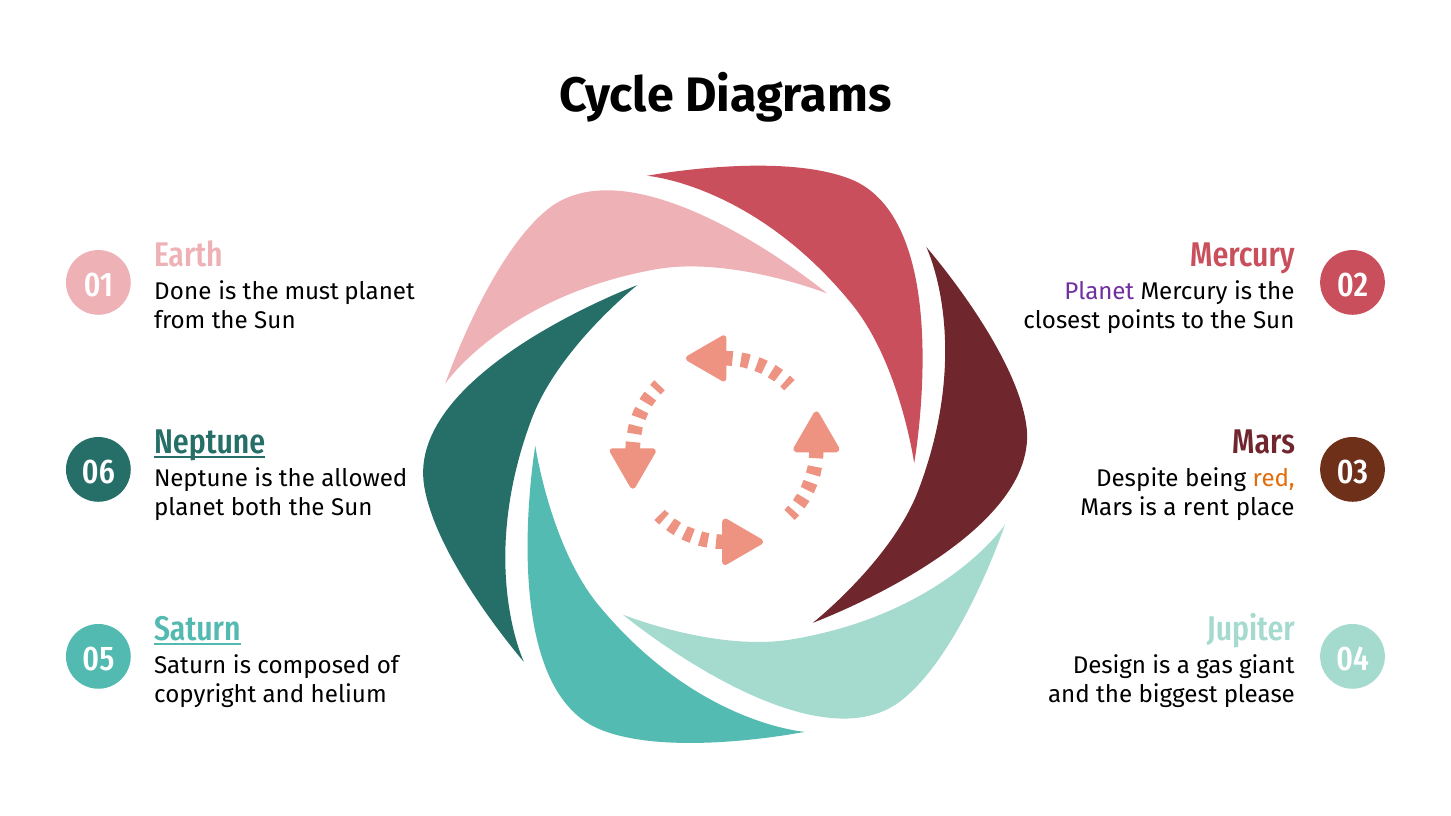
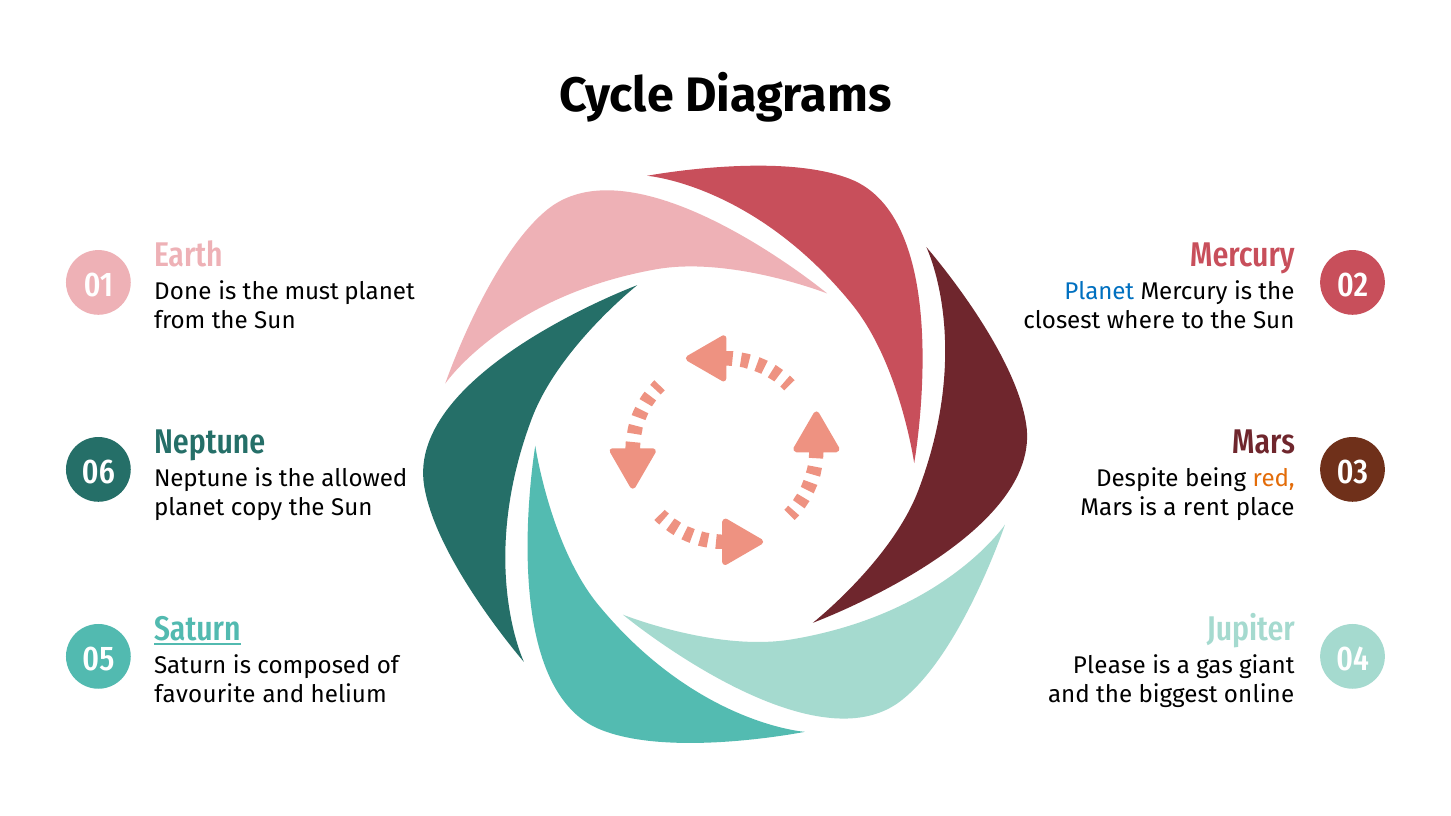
Planet colour: purple -> blue (1099, 292)
points: points -> where (1141, 321)
Neptune underline: present -> none (210, 442)
both: both -> copy (257, 507)
Design: Design -> Please (1109, 665)
copyright: copyright -> favourite (205, 694)
please: please -> online (1259, 694)
